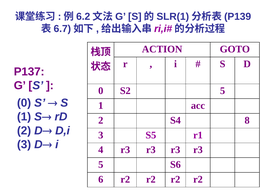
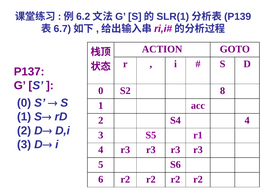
S2 5: 5 -> 8 (223, 91)
S4 8: 8 -> 4 (247, 120)
